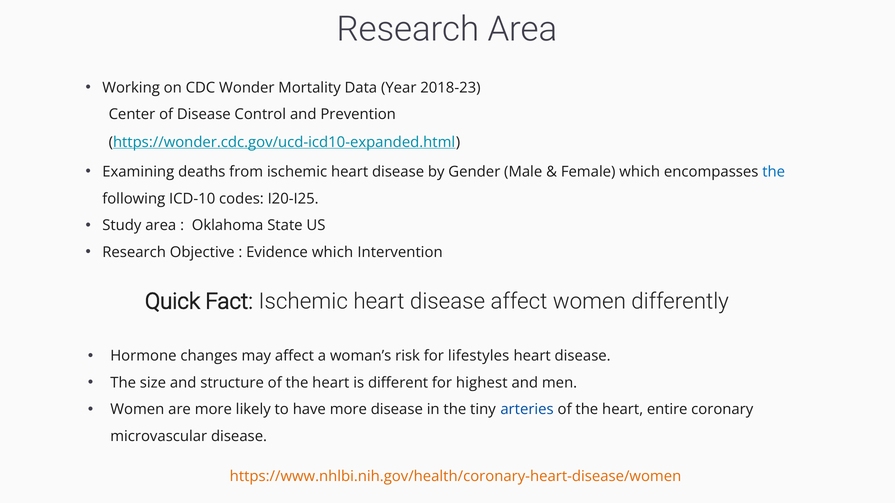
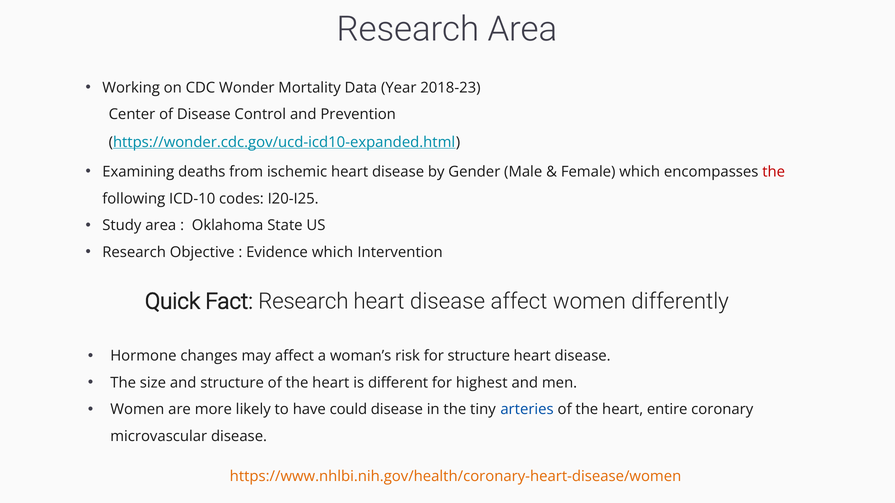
the colour: blue -> red (774, 172)
Fact Ischemic: Ischemic -> Research (303, 302)
for lifestyles: lifestyles -> structure (479, 356)
have more: more -> could (348, 410)
